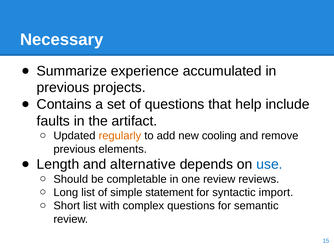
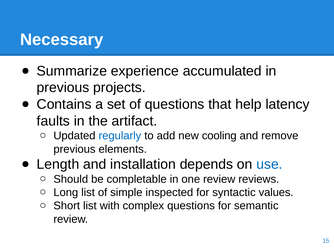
include: include -> latency (288, 105)
regularly colour: orange -> blue (120, 136)
alternative: alternative -> installation (143, 165)
statement: statement -> inspected (169, 193)
import: import -> values (276, 193)
